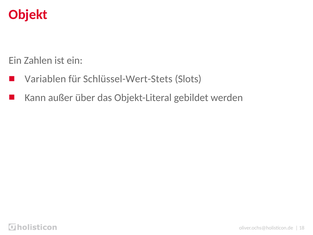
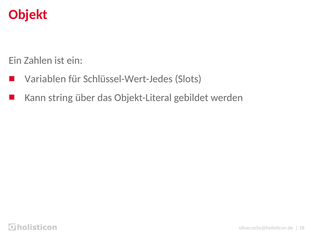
Schlüssel-Wert-Stets: Schlüssel-Wert-Stets -> Schlüssel-Wert-Jedes (128, 79)
außer: außer -> string (60, 97)
